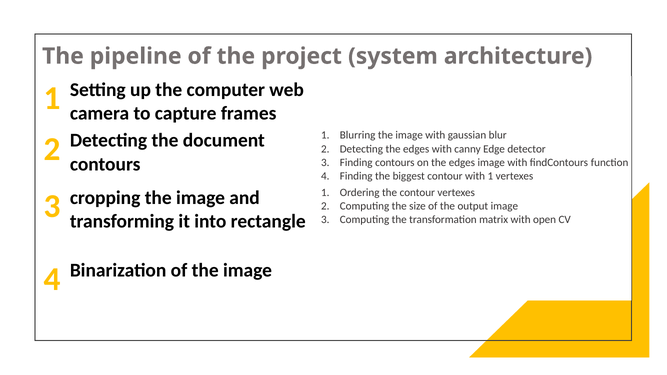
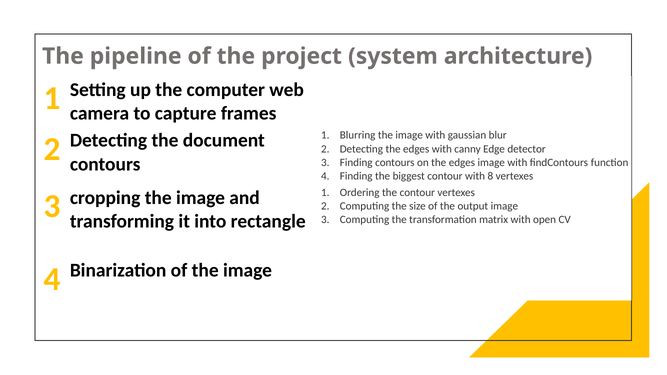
with 1: 1 -> 8 (490, 176)
